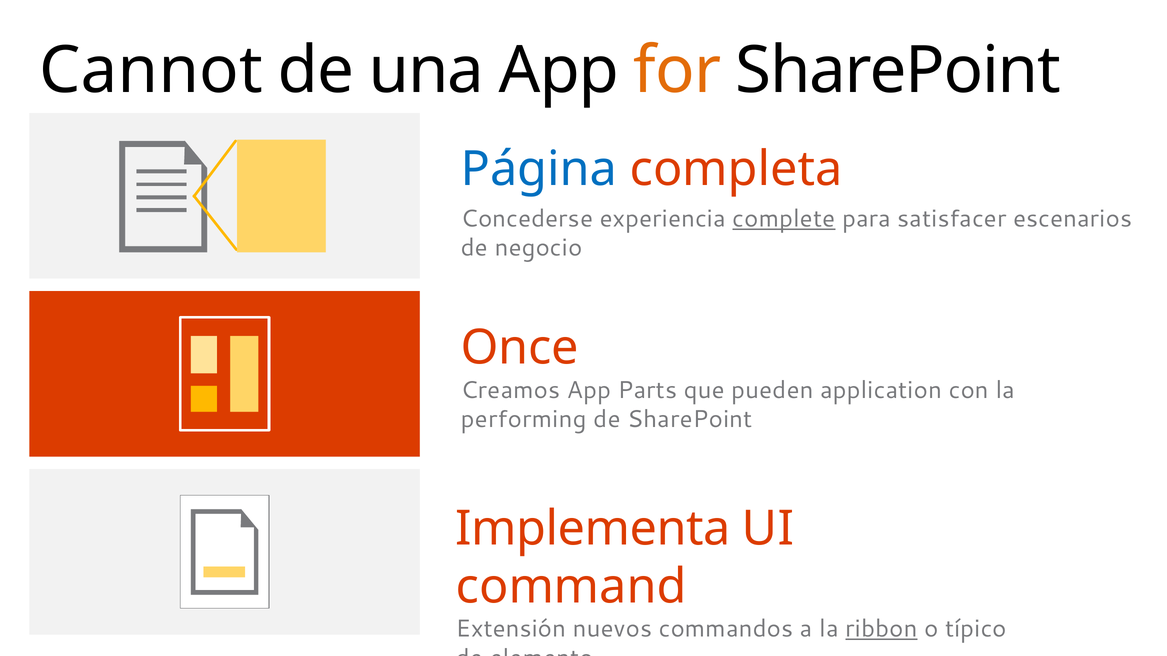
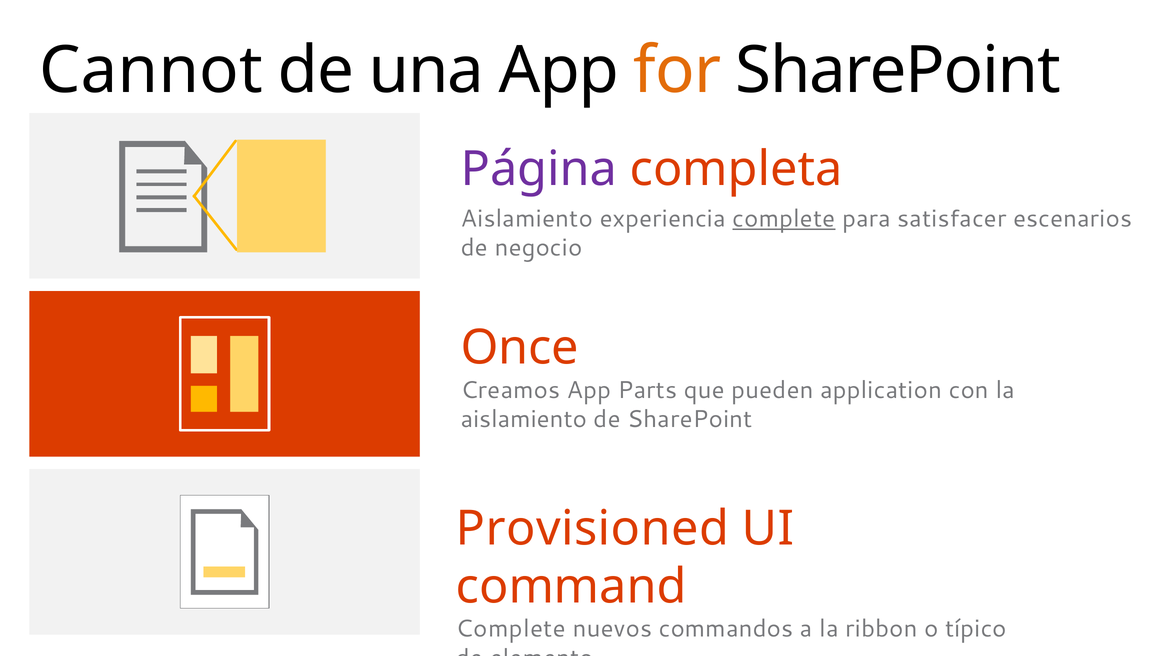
Página colour: blue -> purple (539, 169)
Concederse: Concederse -> Aislamiento (527, 219)
performing: performing -> aislamiento (524, 419)
Implementa: Implementa -> Provisioned (592, 529)
Extensión: Extensión -> Complete (511, 629)
ribbon underline: present -> none (881, 629)
